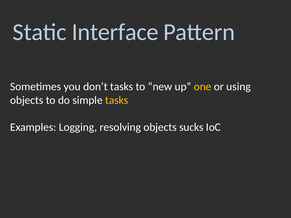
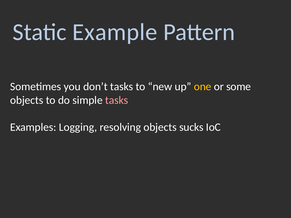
Interface: Interface -> Example (115, 32)
using: using -> some (239, 87)
tasks colour: yellow -> pink (117, 100)
